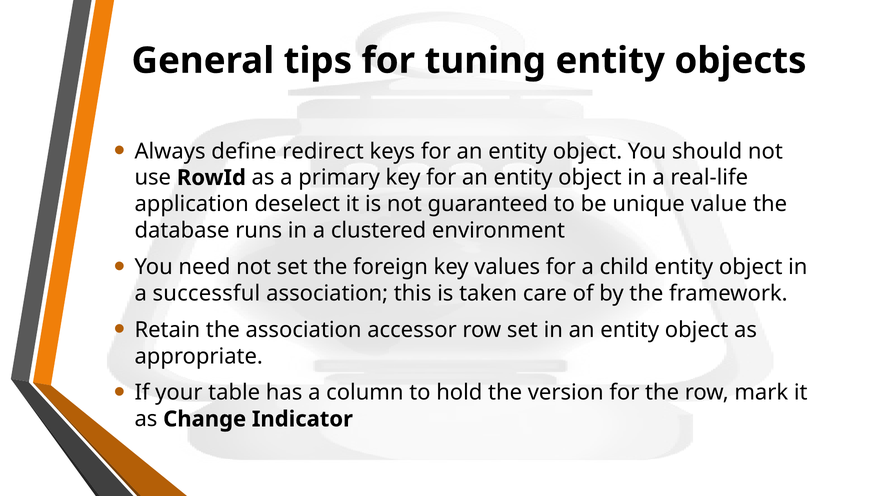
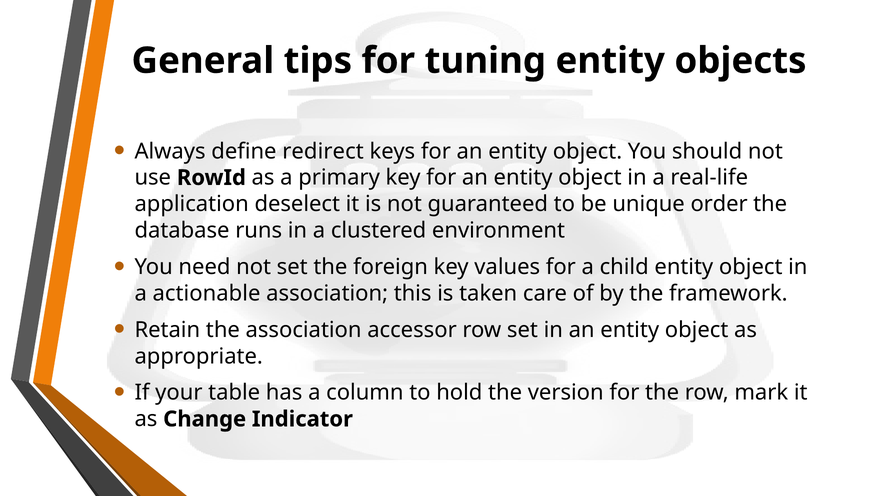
value: value -> order (719, 204)
successful: successful -> actionable (207, 293)
